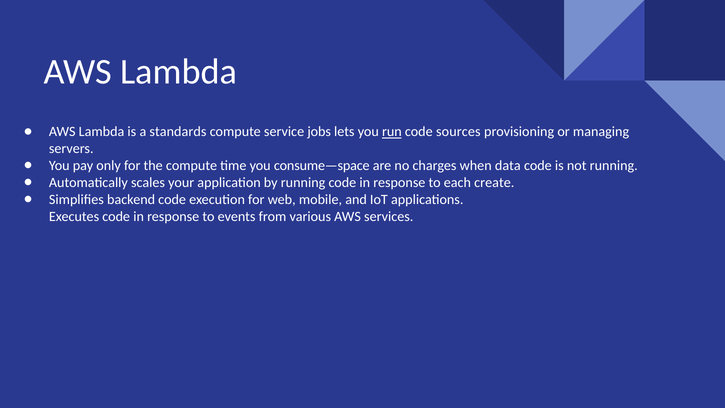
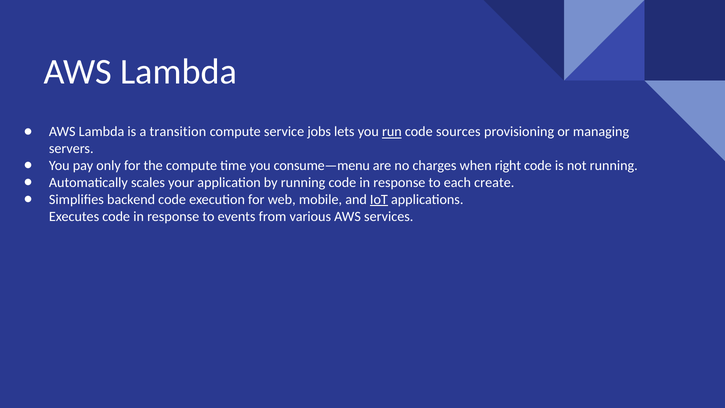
standards: standards -> transition (178, 132)
consume—space: consume—space -> consume—menu (322, 166)
data: data -> right (508, 166)
IoT underline: none -> present (379, 199)
